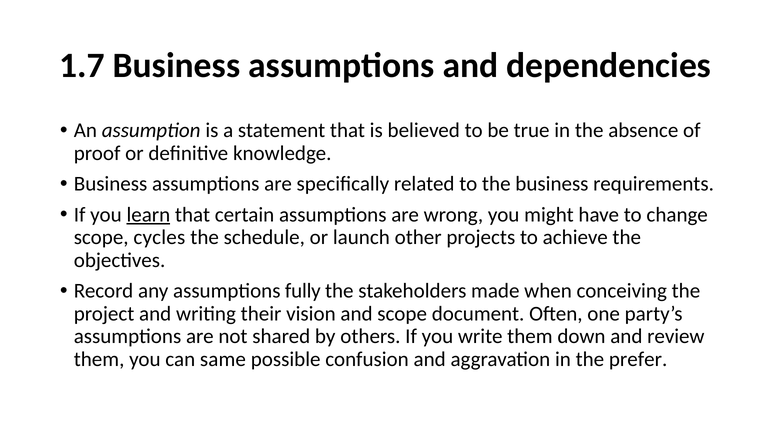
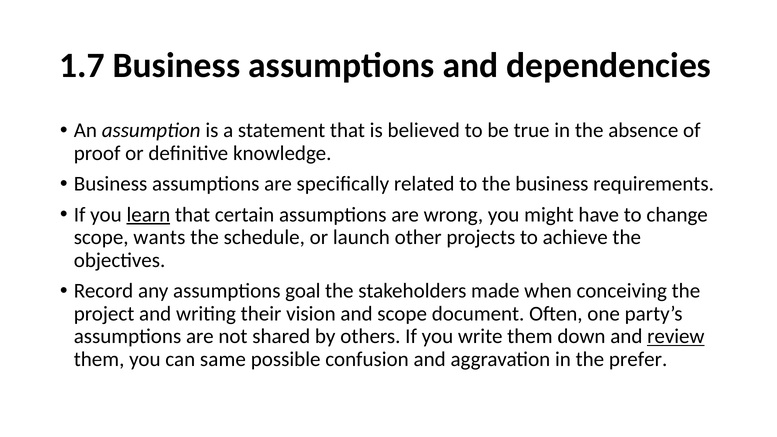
cycles: cycles -> wants (159, 238)
fully: fully -> goal (303, 291)
review underline: none -> present (676, 336)
